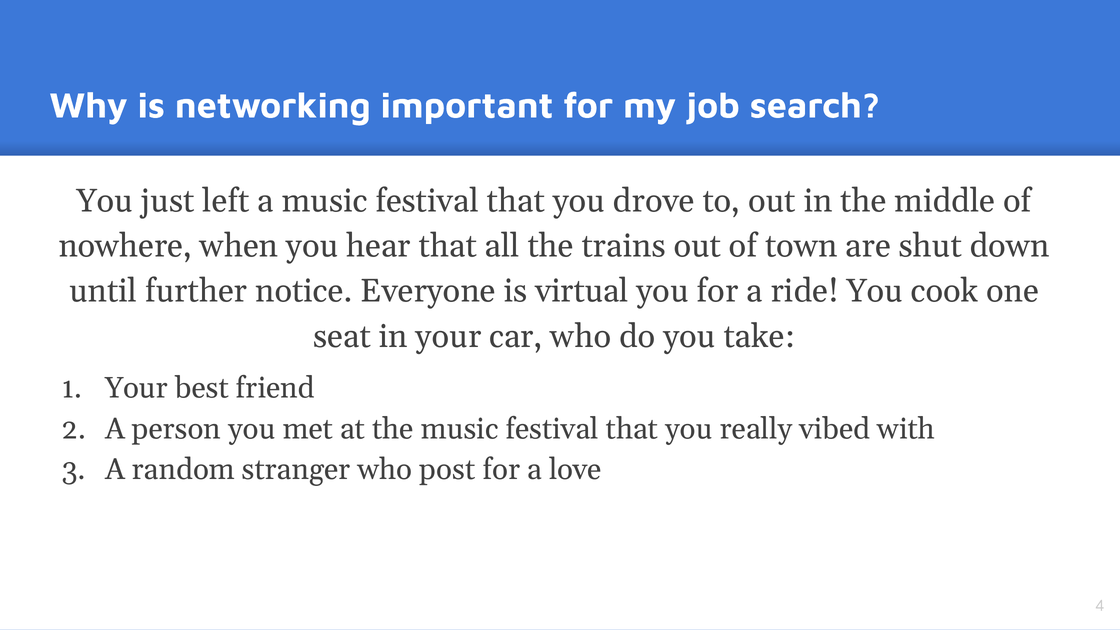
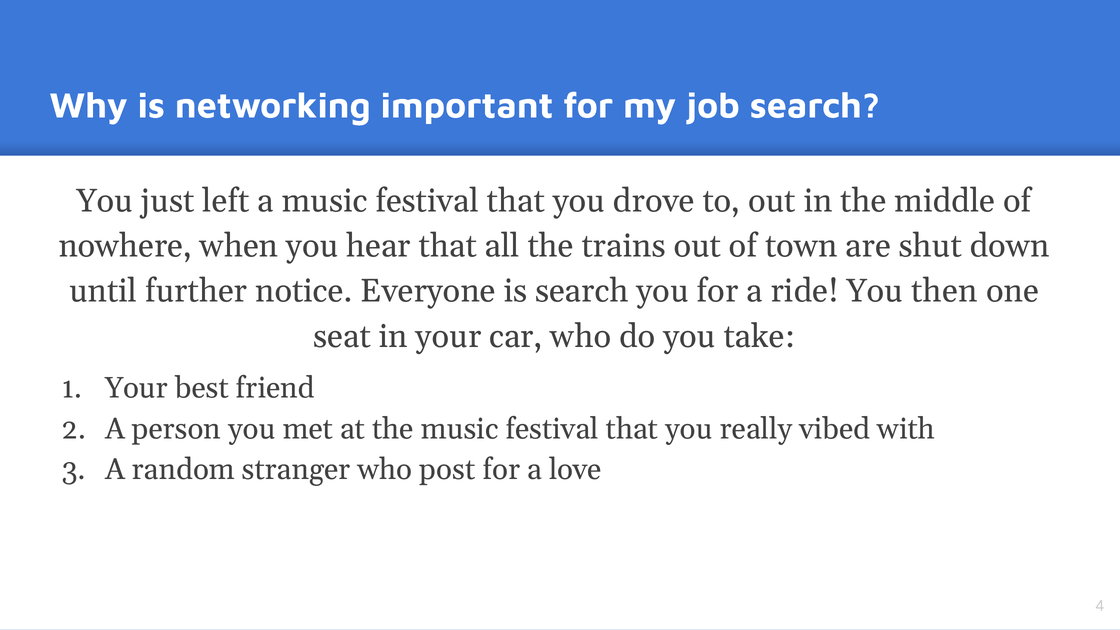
is virtual: virtual -> search (582, 291)
cook: cook -> then (945, 291)
